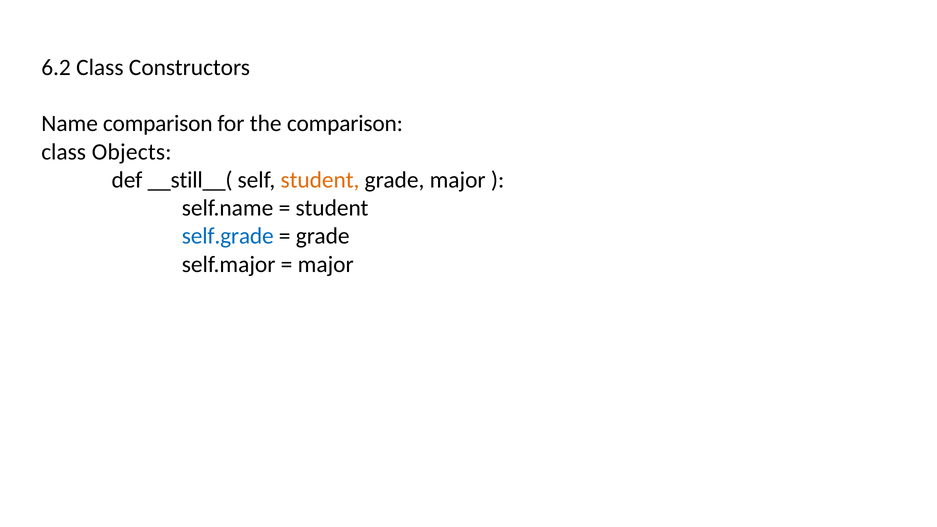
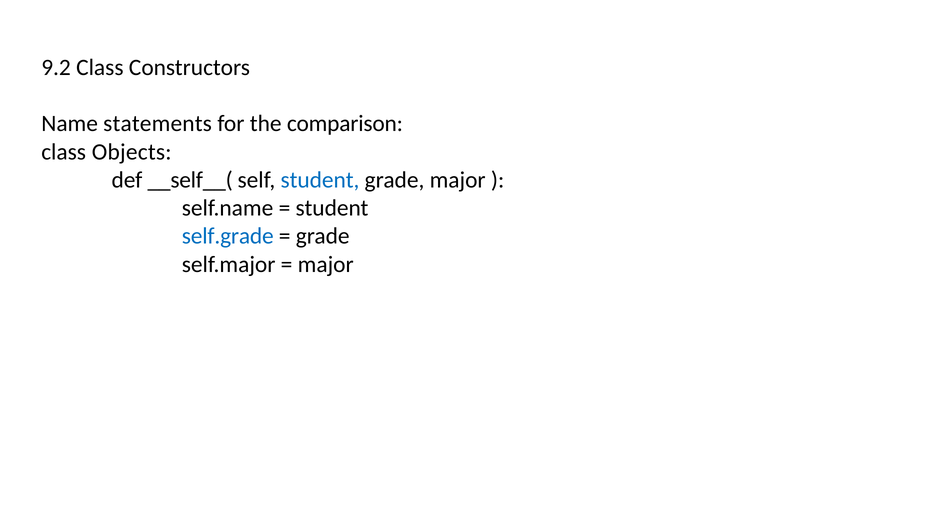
6.2: 6.2 -> 9.2 (56, 68)
Name comparison: comparison -> statements (158, 124)
__still__(: __still__( -> __self__( (190, 180)
student colour: orange -> blue (320, 180)
